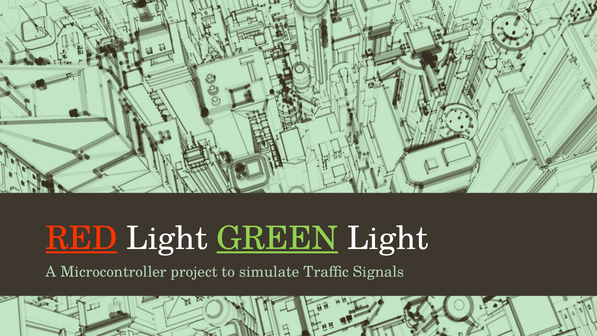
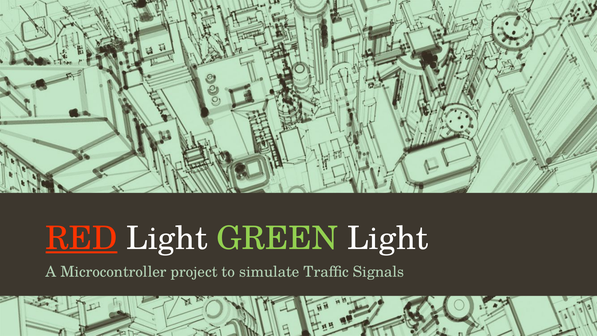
GREEN underline: present -> none (277, 238)
